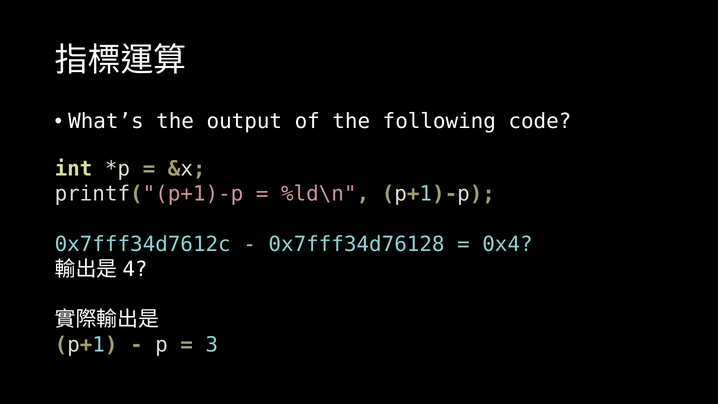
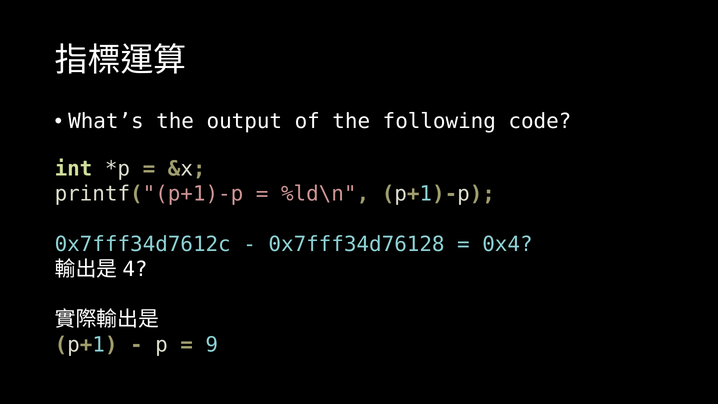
3: 3 -> 9 (212, 345)
